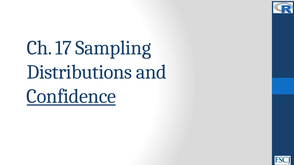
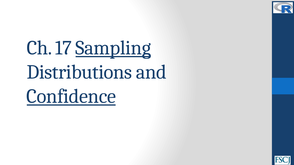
Sampling underline: none -> present (113, 48)
